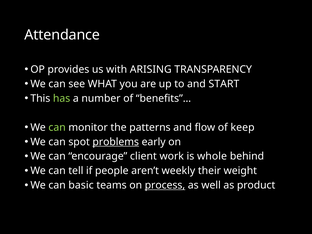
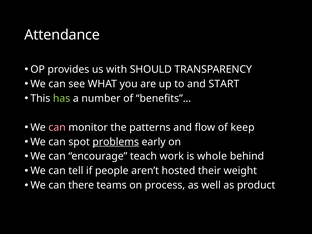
ARISING: ARISING -> SHOULD (151, 69)
can colour: light green -> pink (57, 127)
client: client -> teach (143, 156)
weekly: weekly -> hosted (178, 171)
basic: basic -> there (81, 185)
process underline: present -> none (165, 185)
